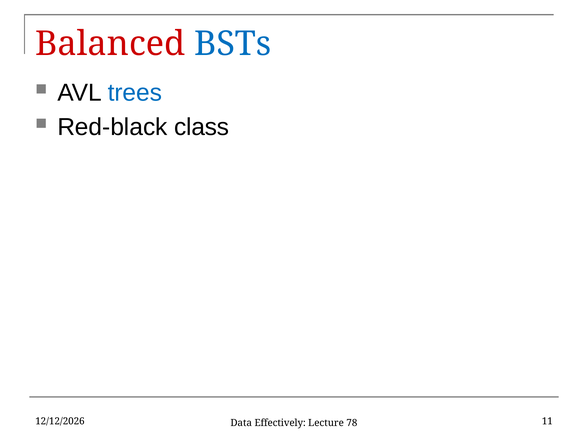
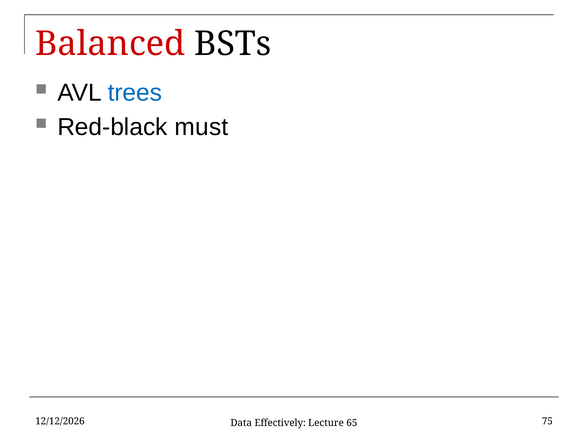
BSTs colour: blue -> black (233, 44)
class: class -> must (201, 127)
11: 11 -> 75 (547, 421)
78: 78 -> 65 (352, 423)
